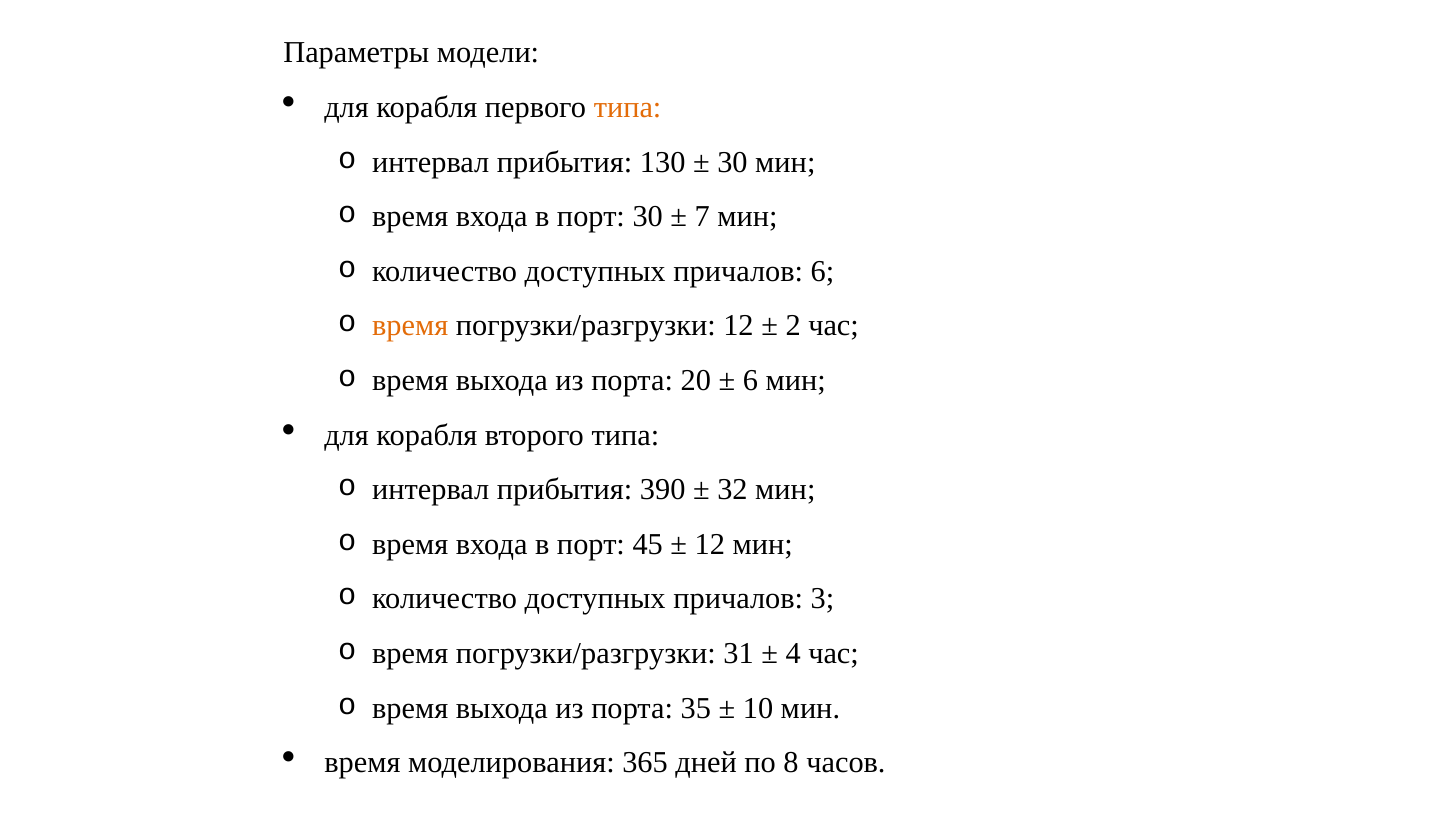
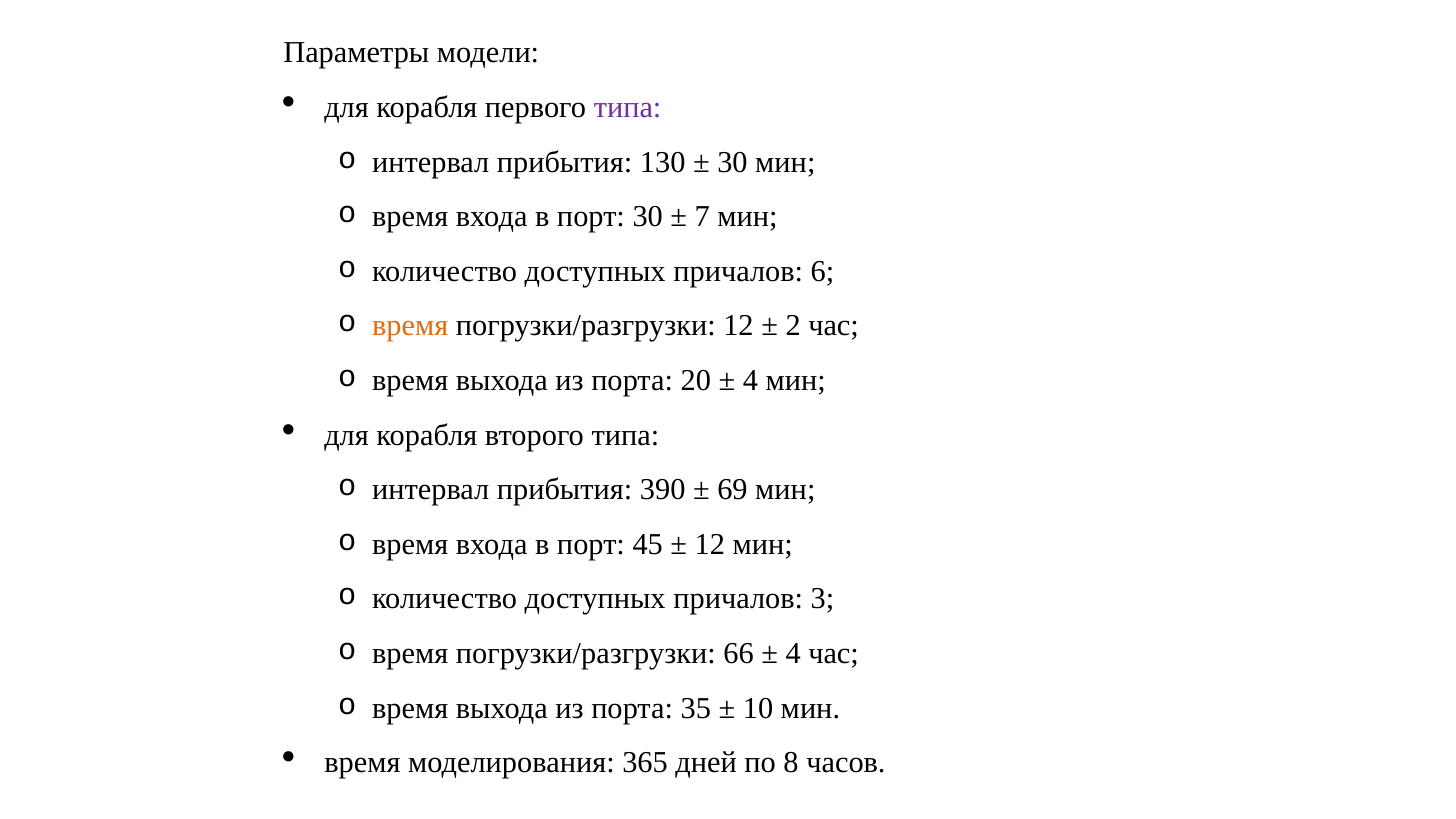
типа colour: orange -> purple (628, 108)
6: 6 -> 4 (751, 381)
32: 32 -> 69 (732, 490)
31: 31 -> 66 (739, 654)
